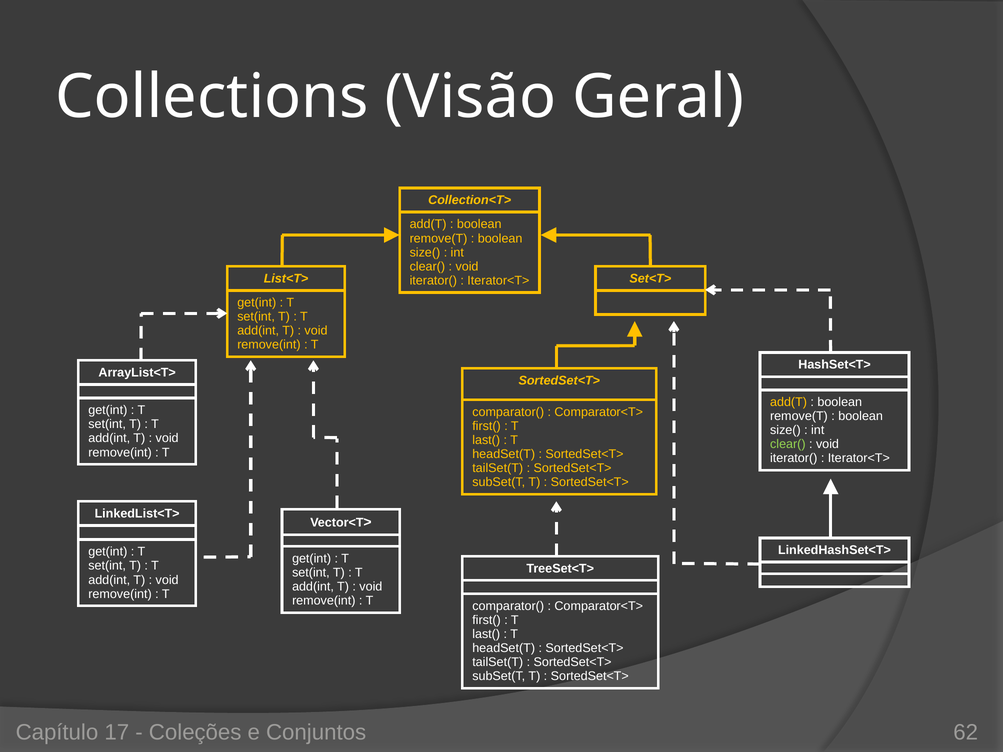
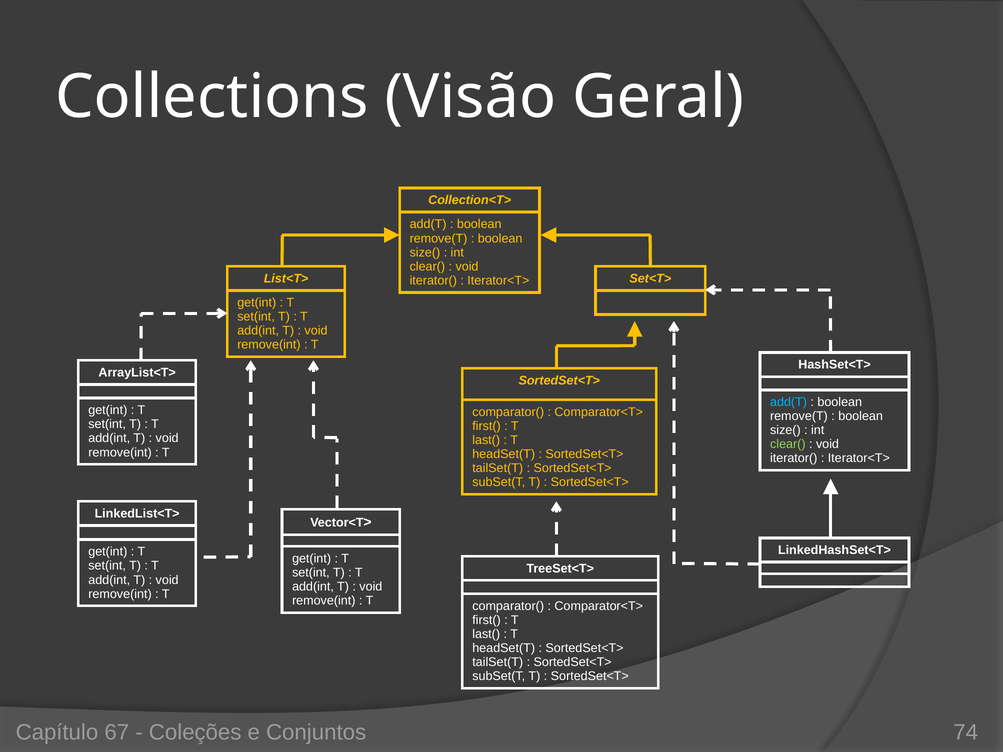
add(T colour: yellow -> light blue (789, 402)
17: 17 -> 67 (117, 733)
62: 62 -> 74 (966, 733)
